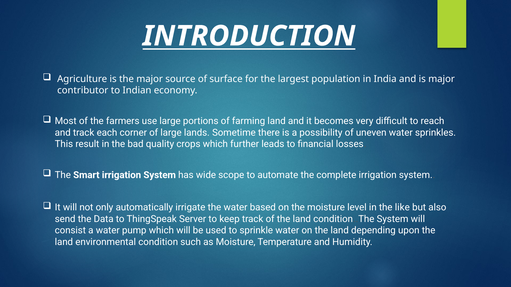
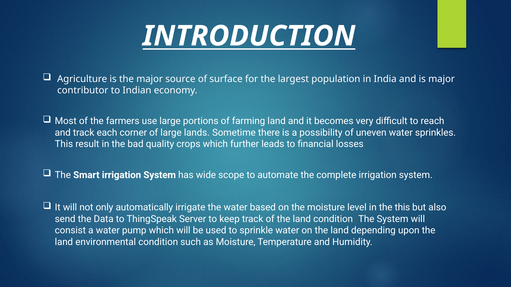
the like: like -> this (402, 208)
